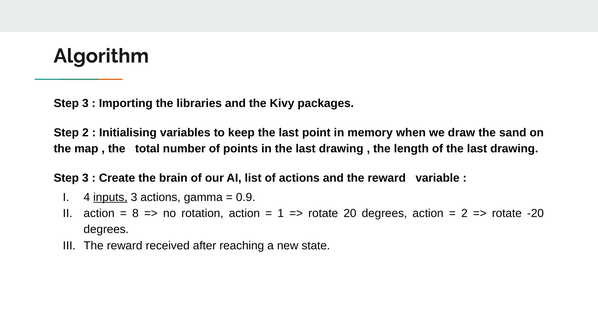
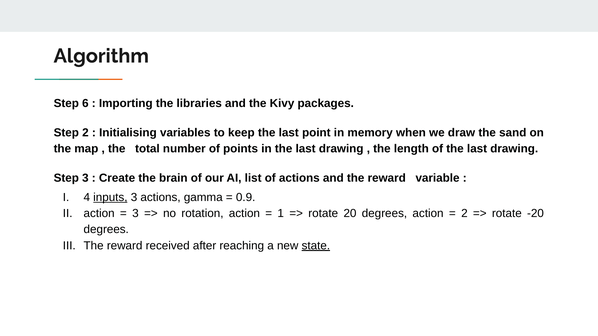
3: 3 -> 6 (85, 103)
8: 8 -> 3 (135, 214)
state underline: none -> present (316, 246)
